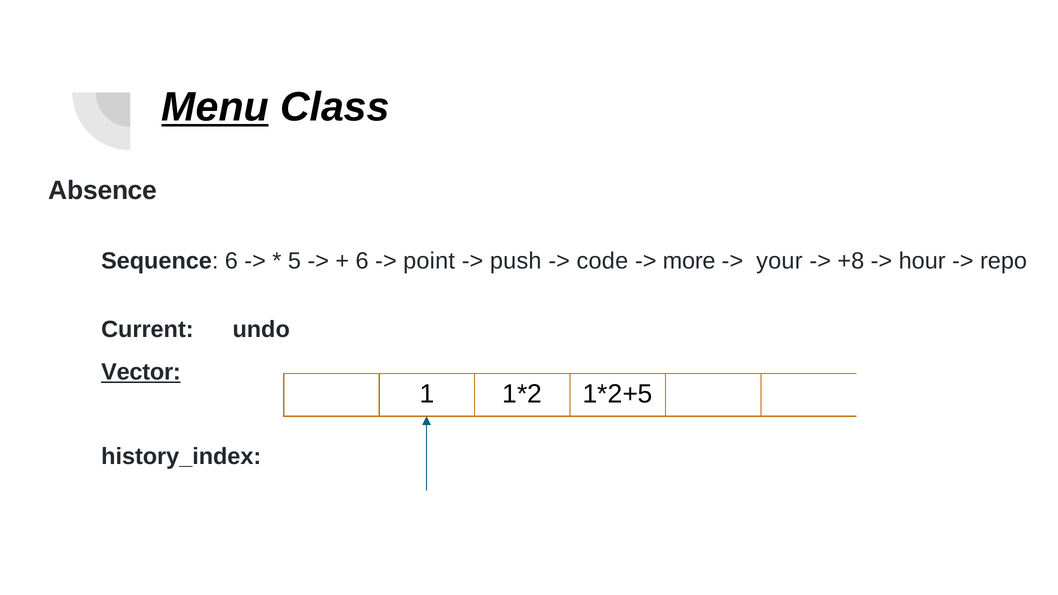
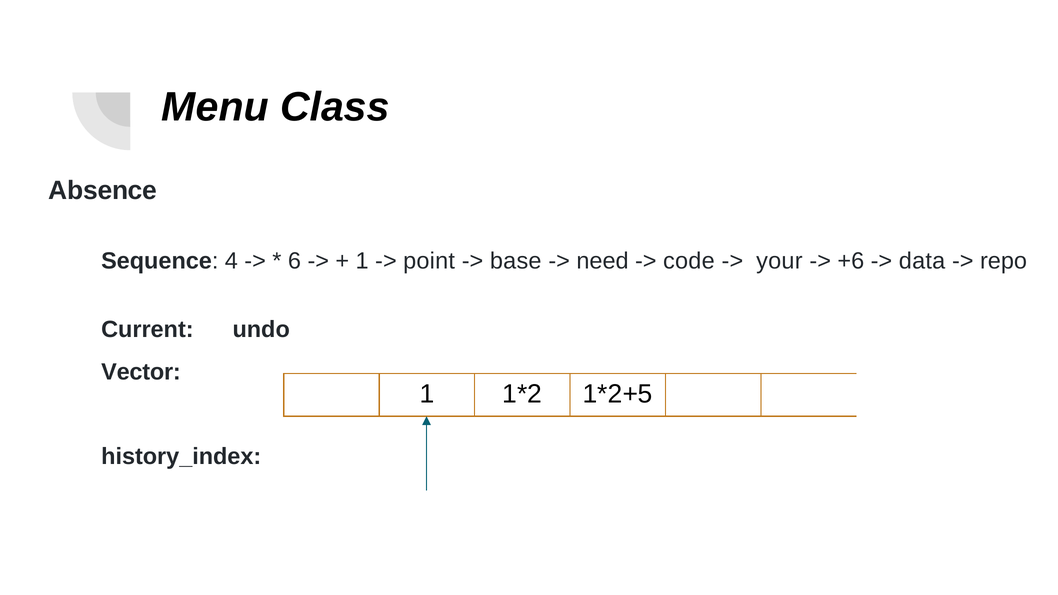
Menu underline: present -> none (215, 107)
Sequence 6: 6 -> 4 (231, 261)
5: 5 -> 6 (295, 261)
6: 6 -> 1 (362, 261)
push: push -> base (516, 261)
code: code -> need (603, 261)
more: more -> code (689, 261)
+8: +8 -> +6 (851, 261)
hour: hour -> data (922, 261)
Vector underline: present -> none (141, 372)
